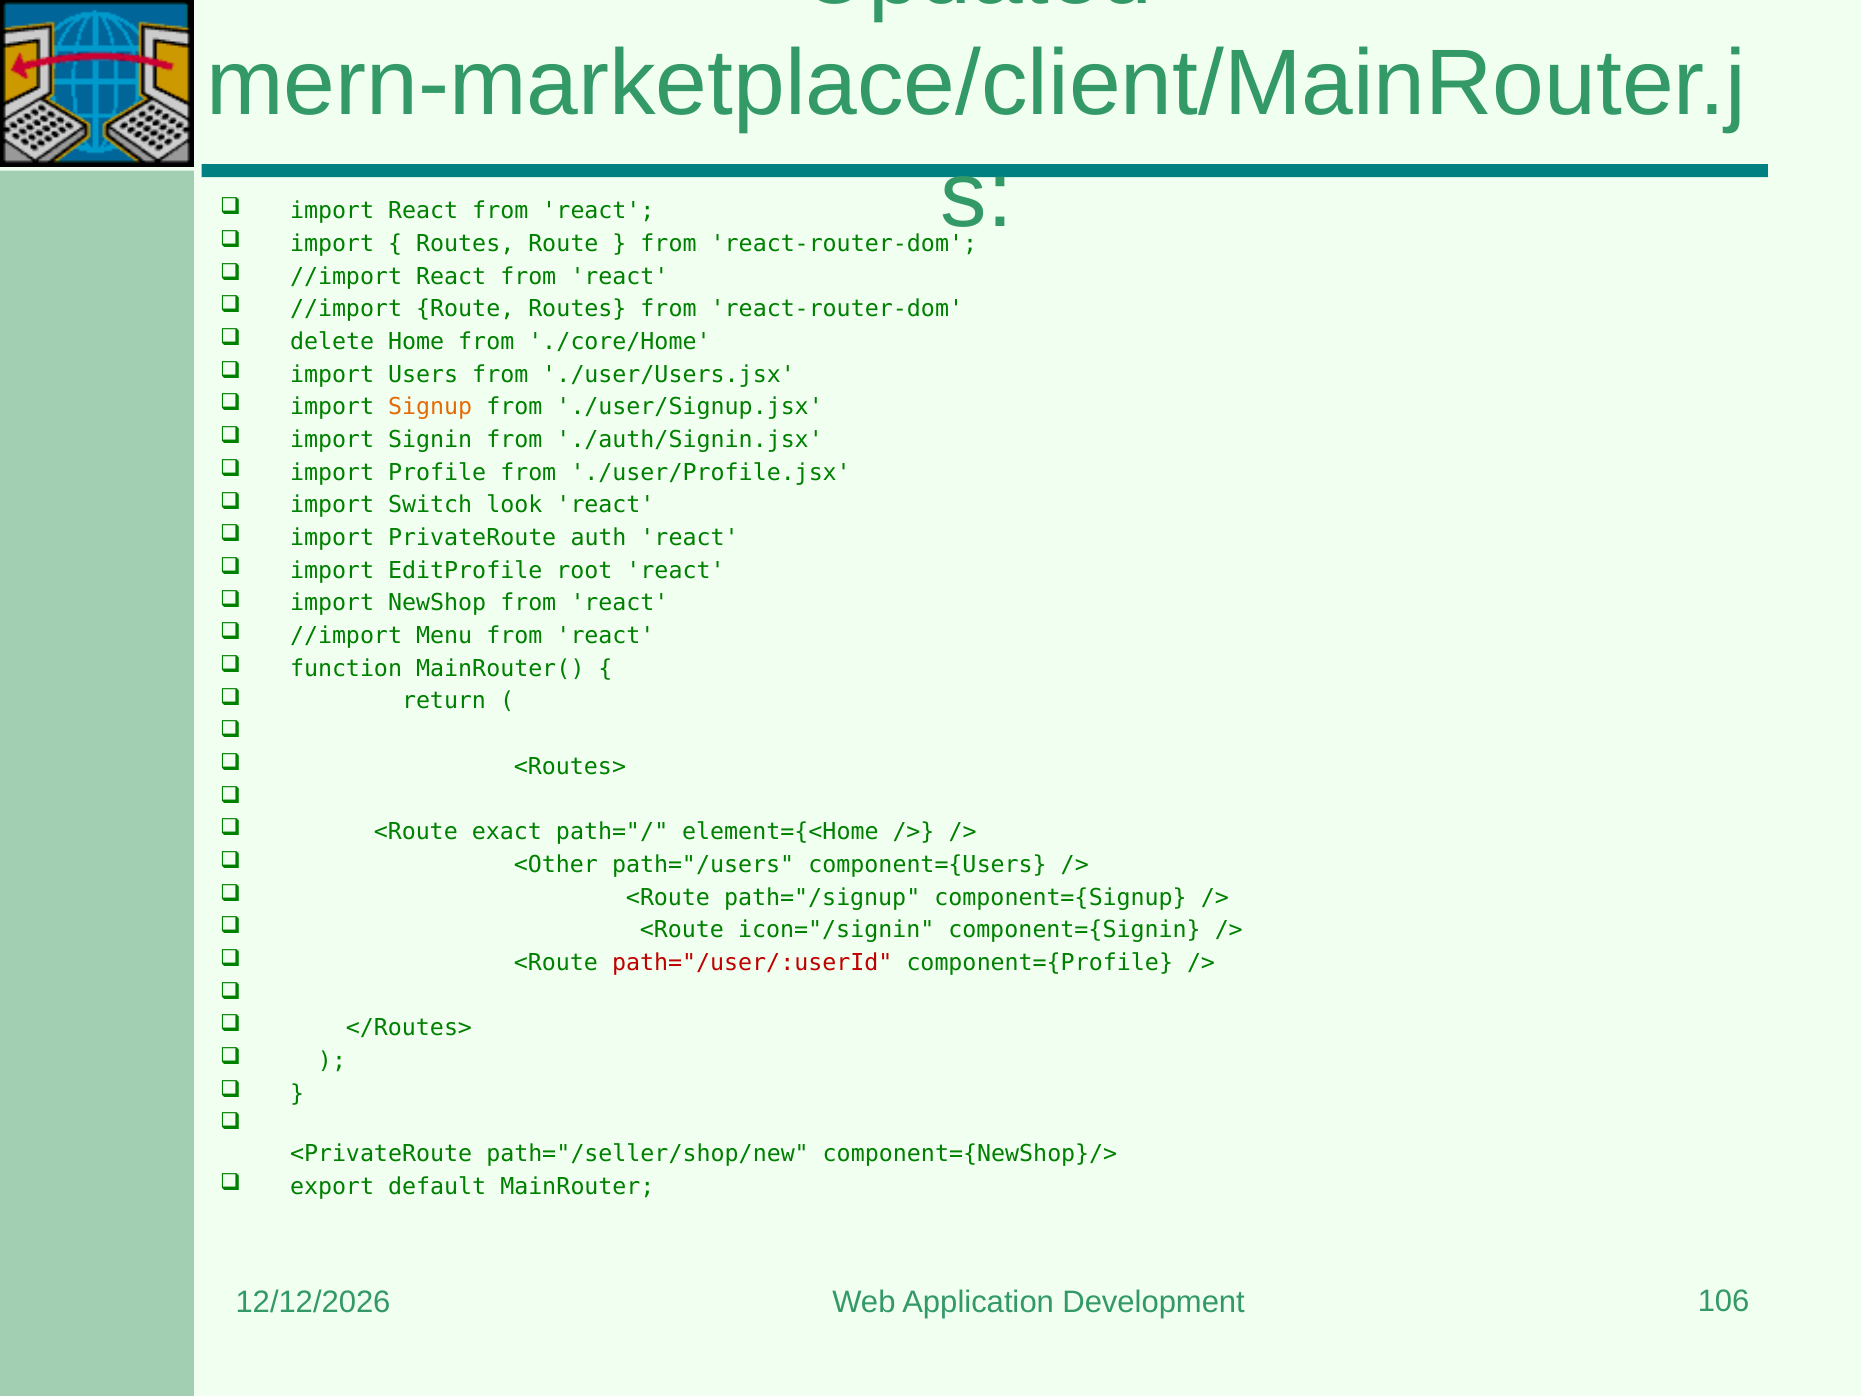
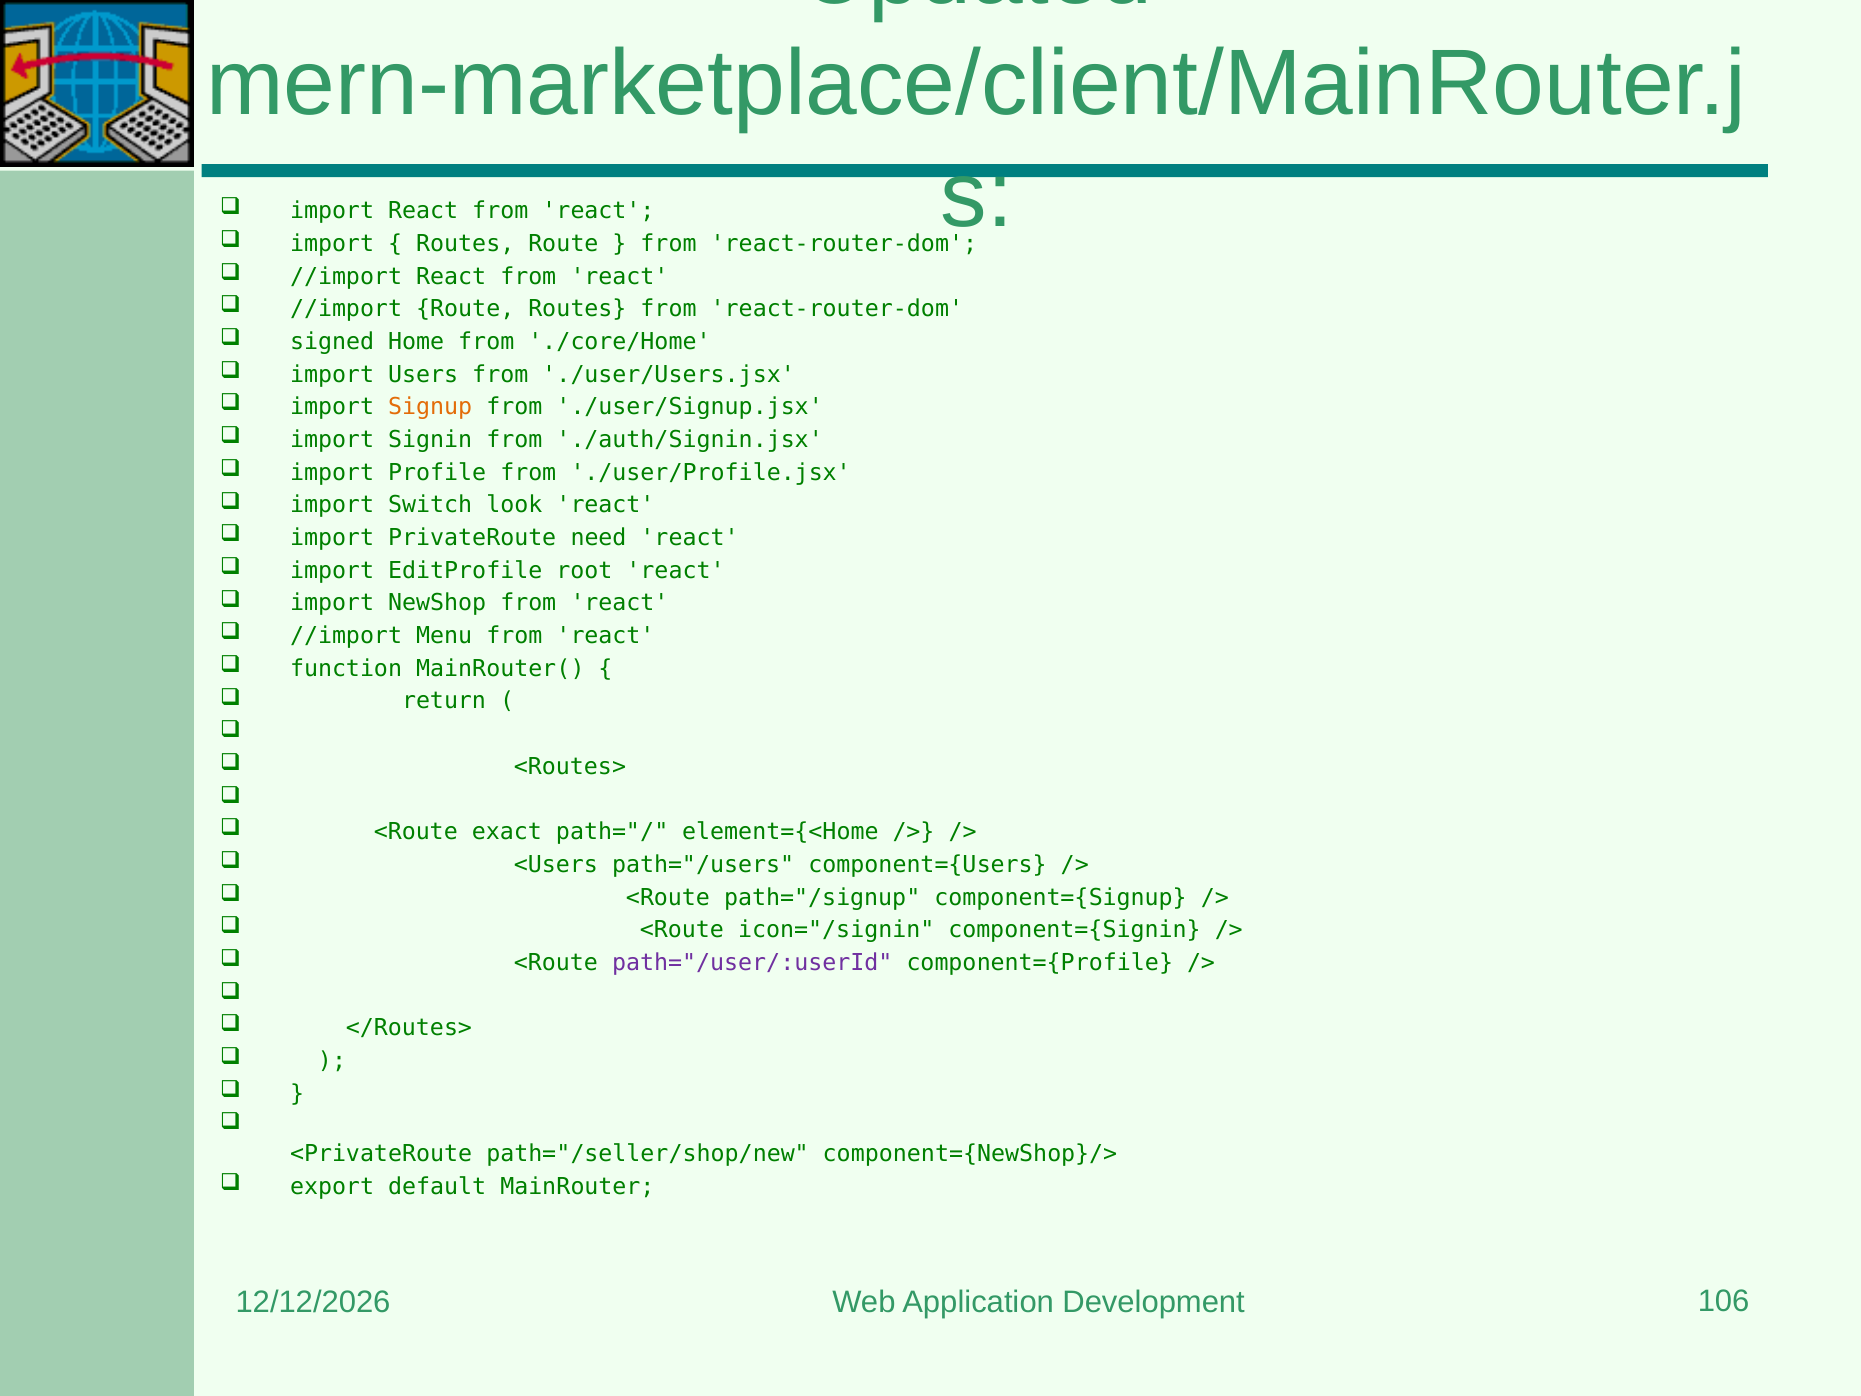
delete: delete -> signed (332, 342)
auth: auth -> need (599, 538)
<Other: <Other -> <Users (556, 865)
path="/user/:userId colour: red -> purple (752, 963)
